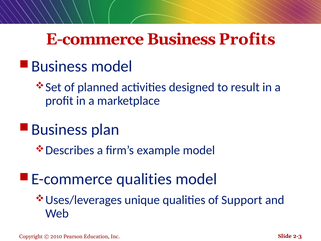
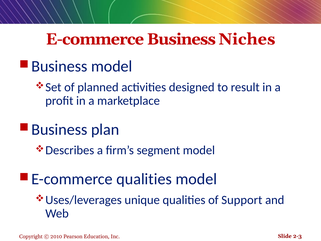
Profits: Profits -> Niches (247, 39)
example: example -> segment (158, 150)
